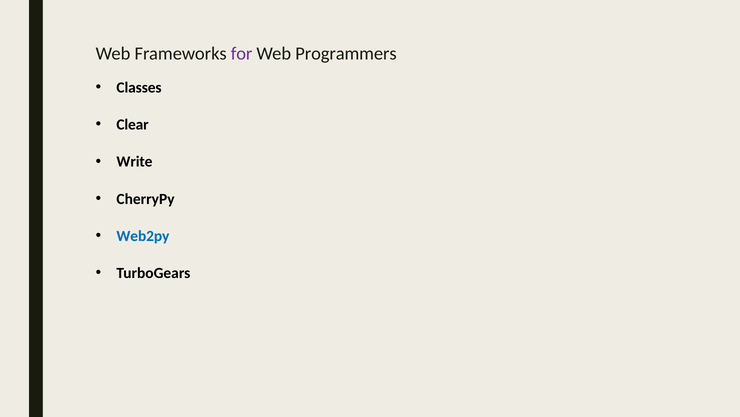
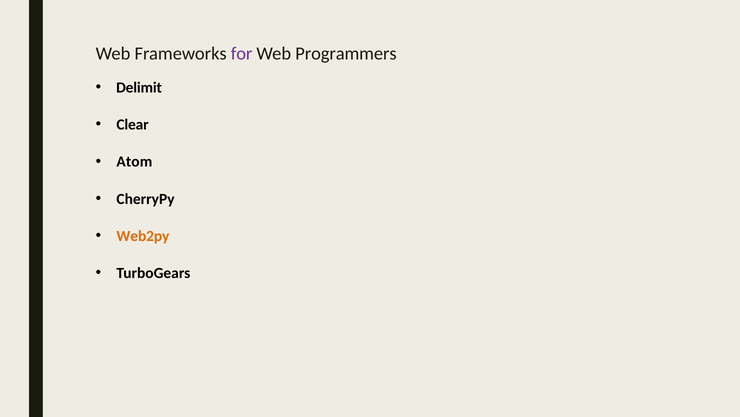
Classes: Classes -> Delimit (139, 88)
Write: Write -> Atom (134, 162)
Web2py colour: blue -> orange (143, 236)
